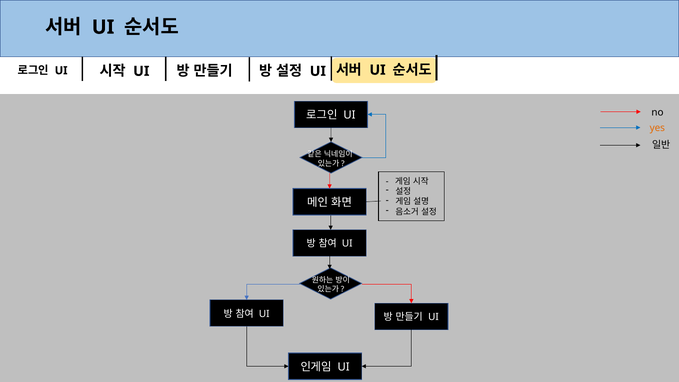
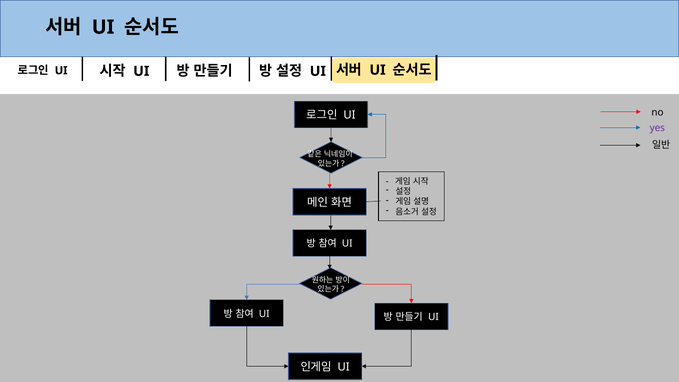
yes colour: orange -> purple (657, 128)
